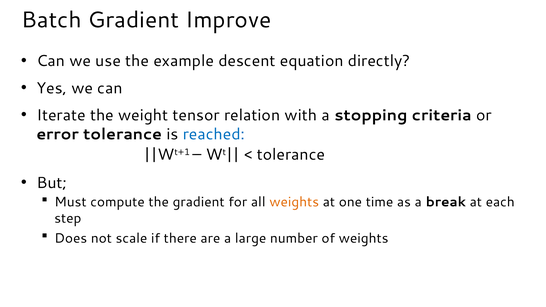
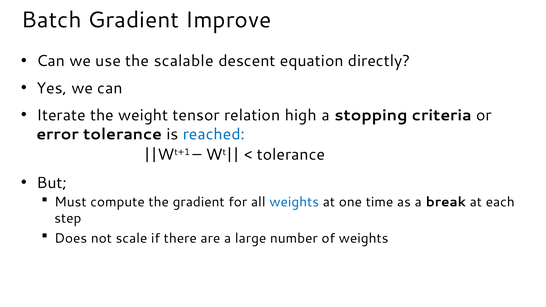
example: example -> scalable (184, 61)
with: with -> high (301, 115)
weights colour: orange -> blue (294, 202)
